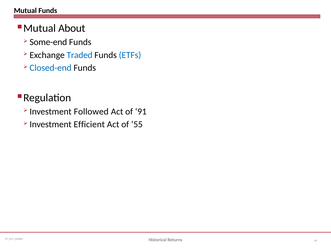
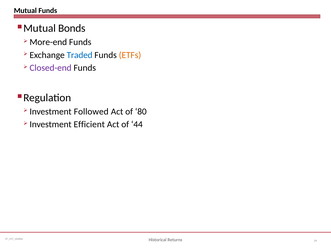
About: About -> Bonds (72, 28)
Some-end: Some-end -> More-end (48, 42)
ETFs colour: blue -> orange (130, 55)
Closed-end colour: blue -> purple (51, 68)
91: 91 -> 80 (141, 112)
55: 55 -> 44 (137, 125)
